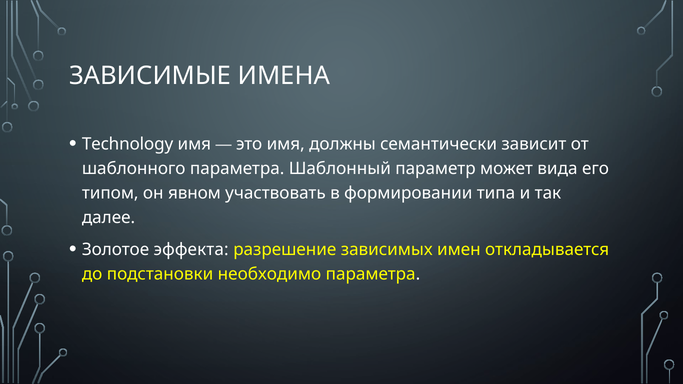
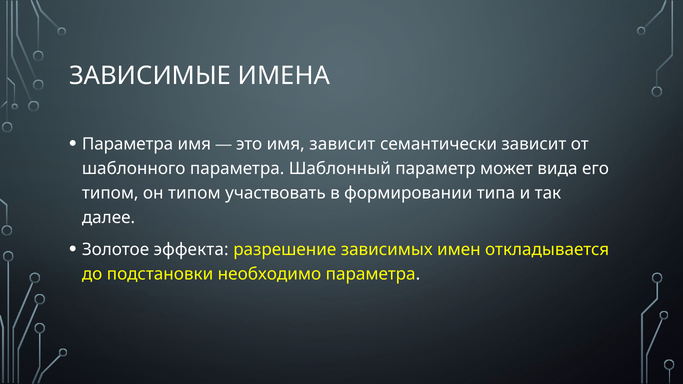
Technology: Technology -> Параметра (128, 144)
имя должны: должны -> зависит (342, 144)
он явном: явном -> типом (194, 193)
